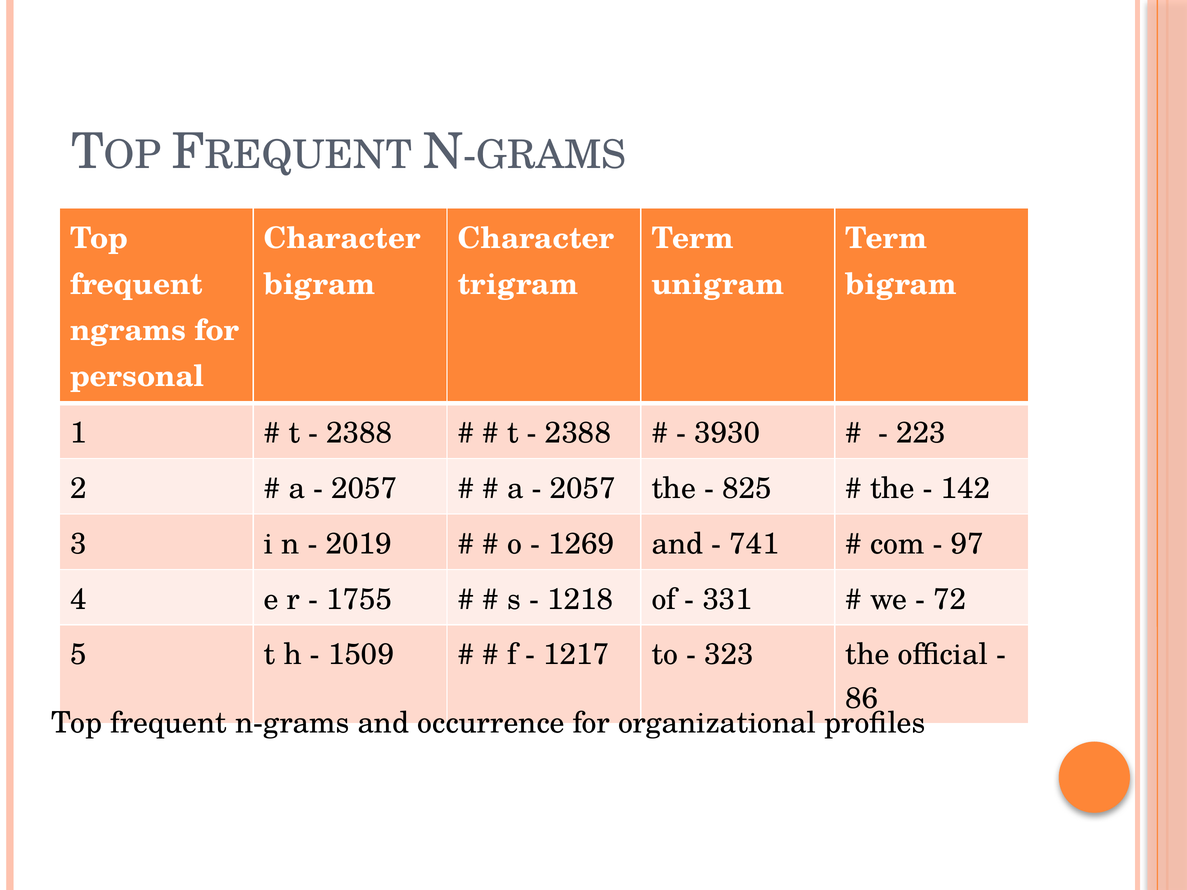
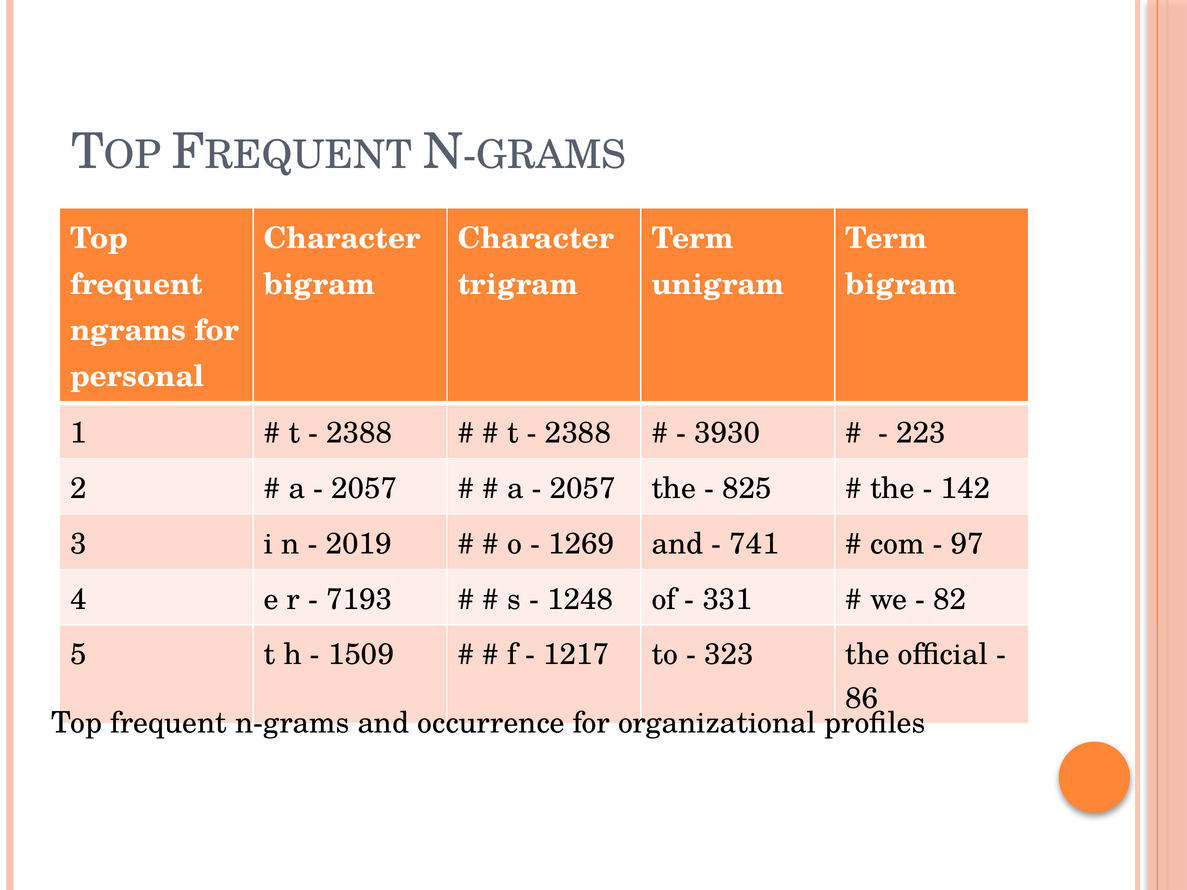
1755: 1755 -> 7193 (359, 599)
1218: 1218 -> 1248 (580, 599)
72: 72 -> 82 (950, 599)
